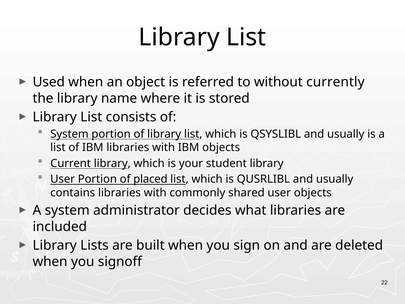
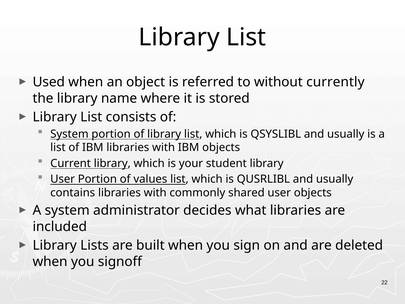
placed: placed -> values (150, 179)
